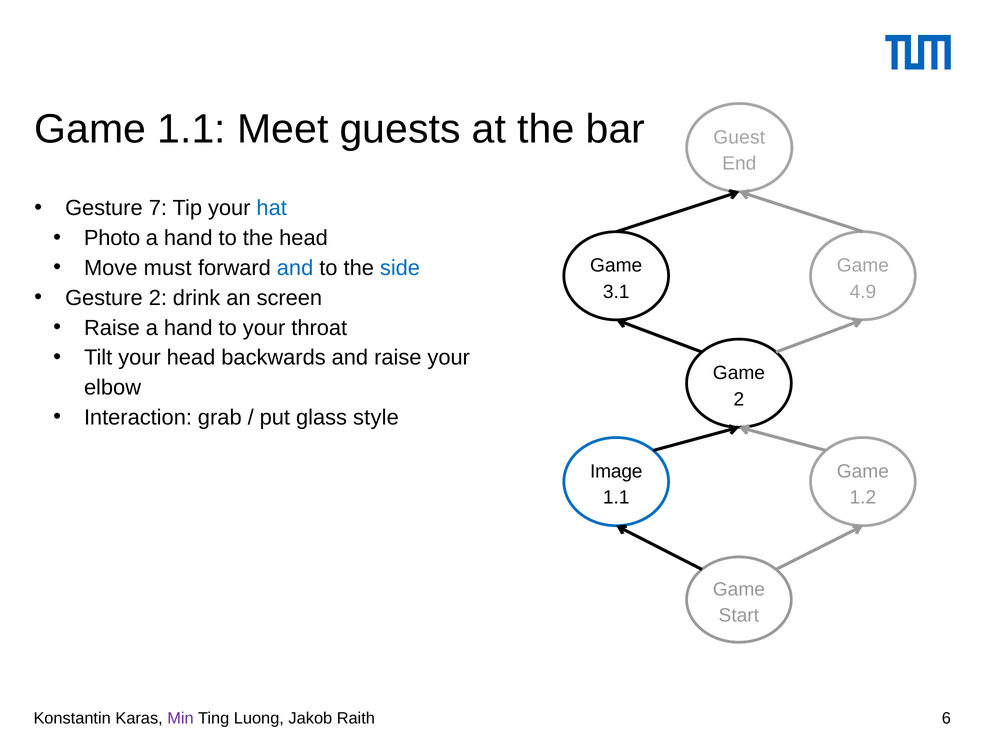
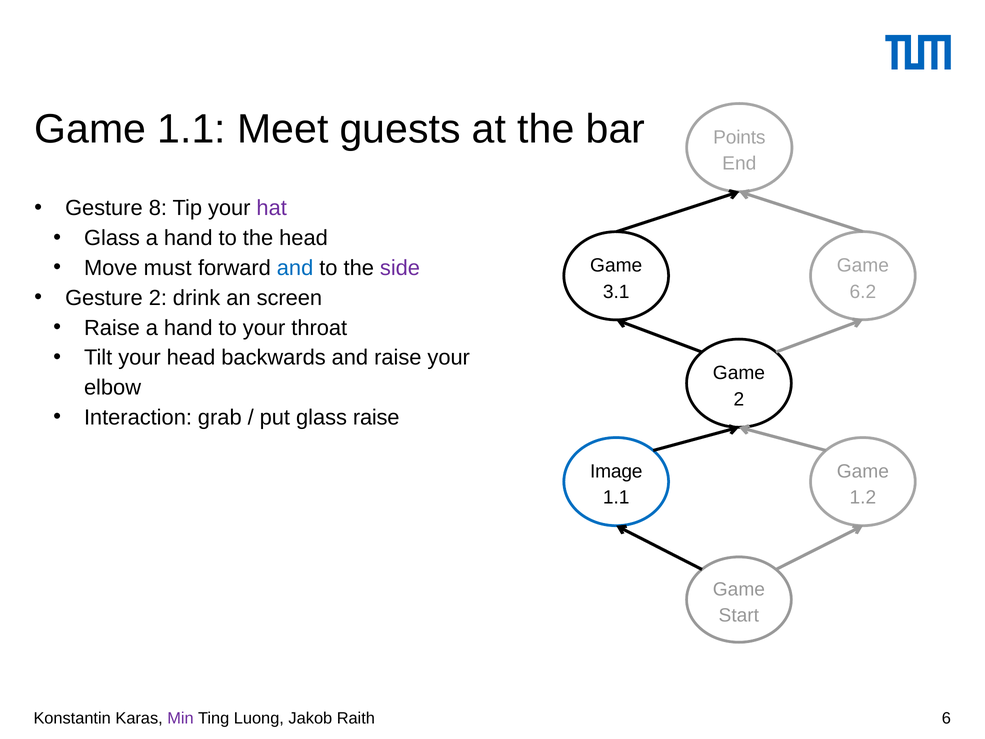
Guest: Guest -> Points (739, 137)
7: 7 -> 8 (158, 208)
hat colour: blue -> purple (272, 208)
Photo: Photo -> Glass (112, 238)
side colour: blue -> purple (400, 268)
4.9: 4.9 -> 6.2 (863, 292)
glass style: style -> raise (376, 417)
